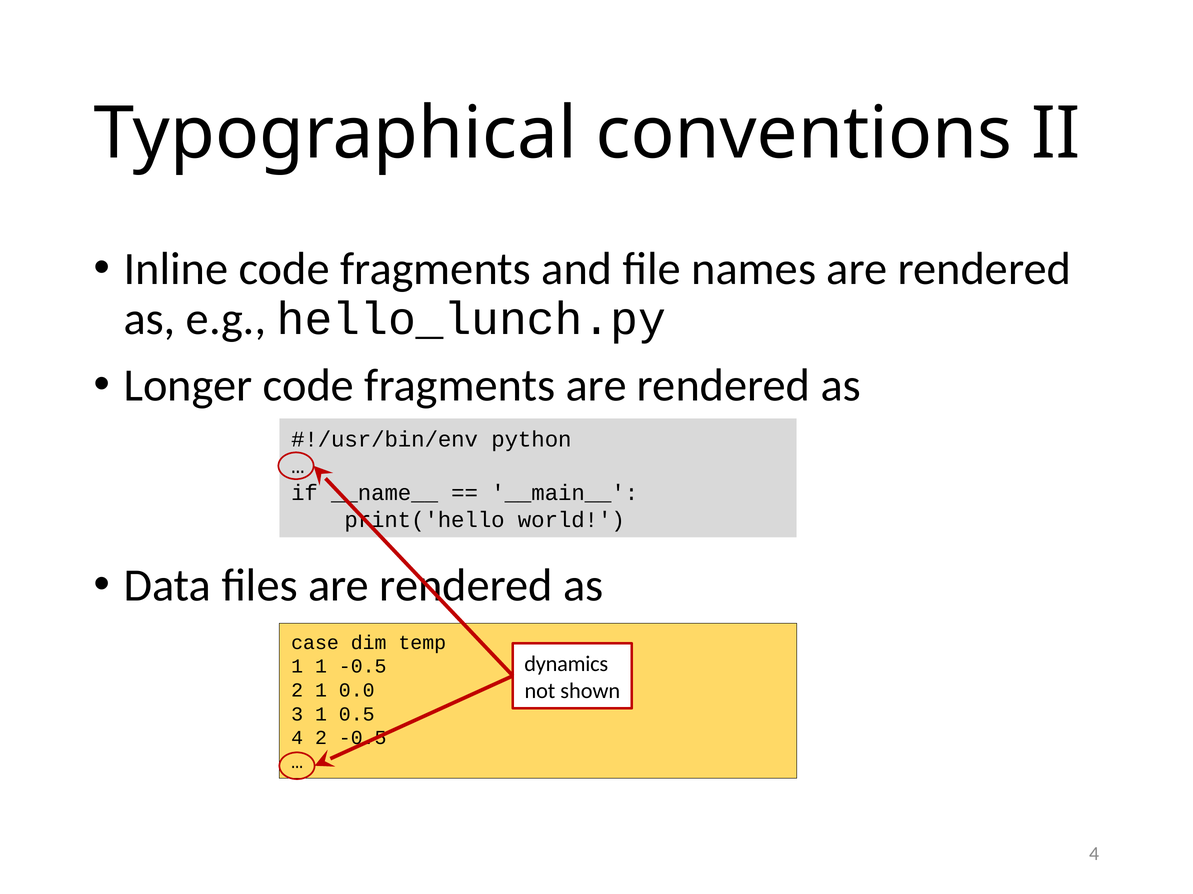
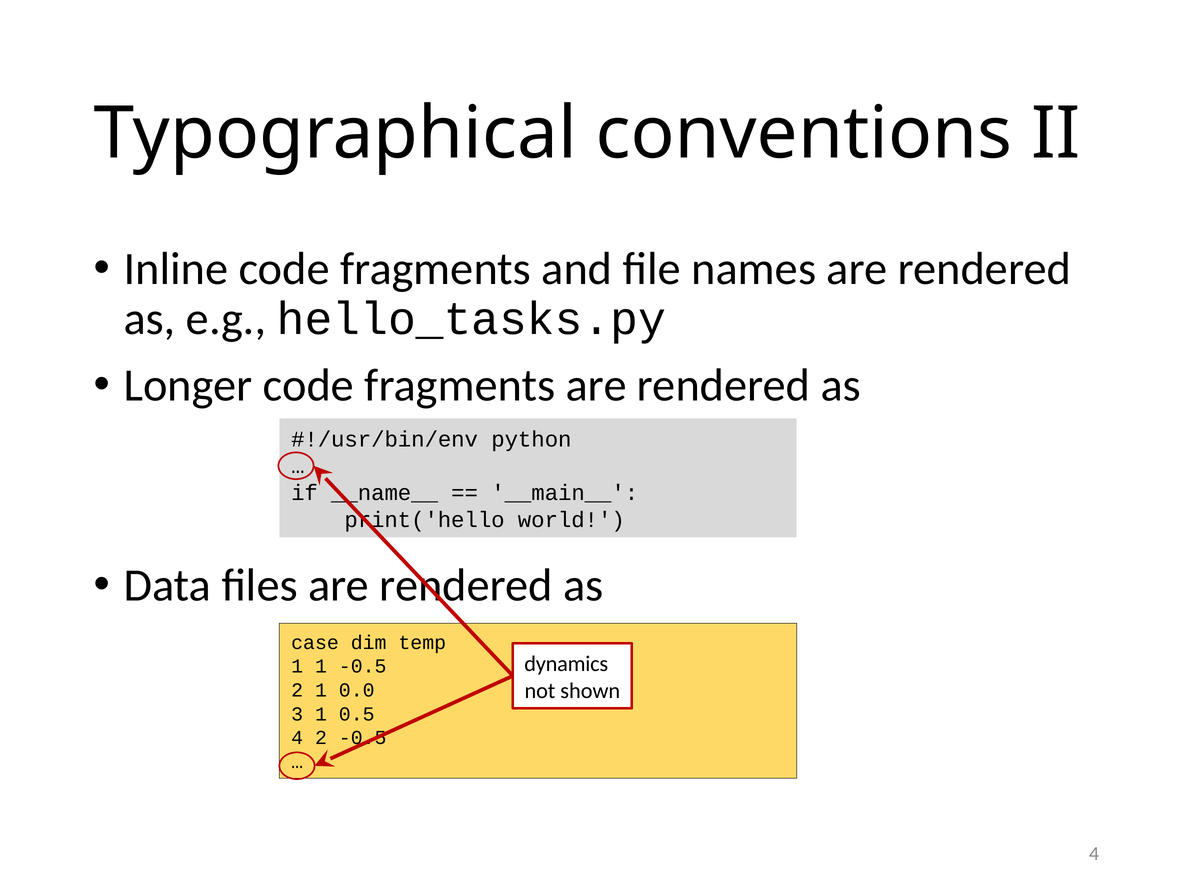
hello_lunch.py: hello_lunch.py -> hello_tasks.py (471, 319)
